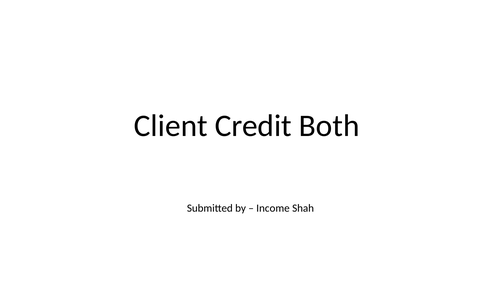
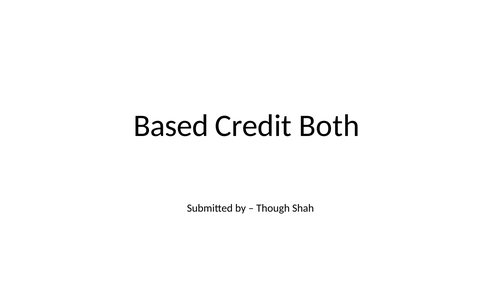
Client: Client -> Based (171, 126)
Income: Income -> Though (273, 208)
